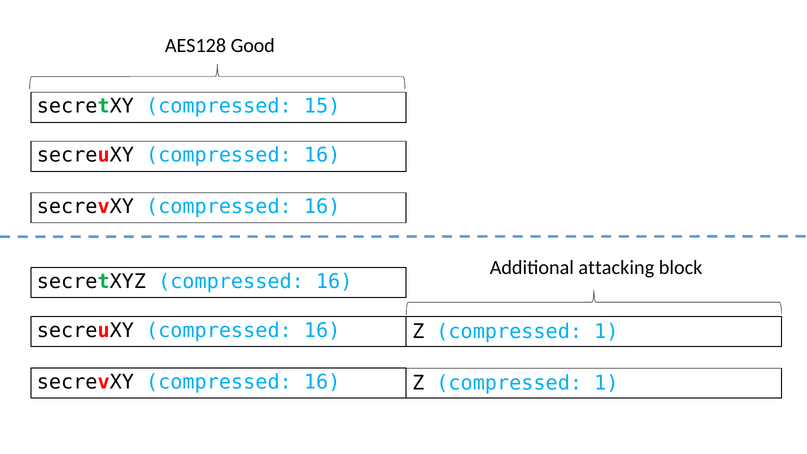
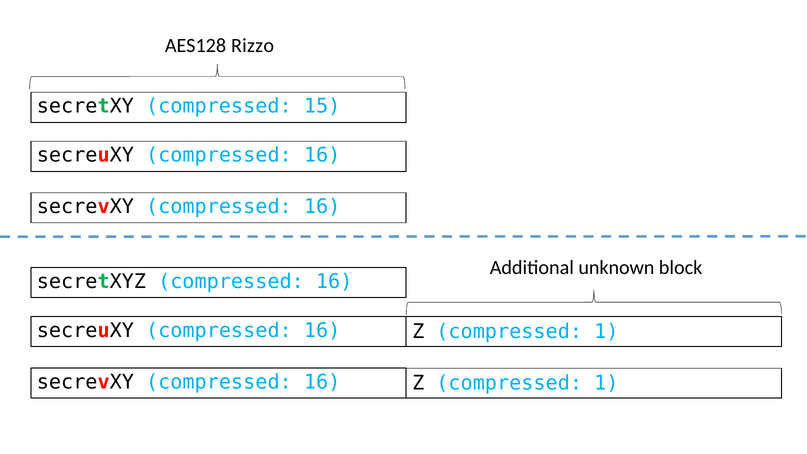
Good: Good -> Rizzo (253, 46)
attacking: attacking -> unknown (616, 268)
